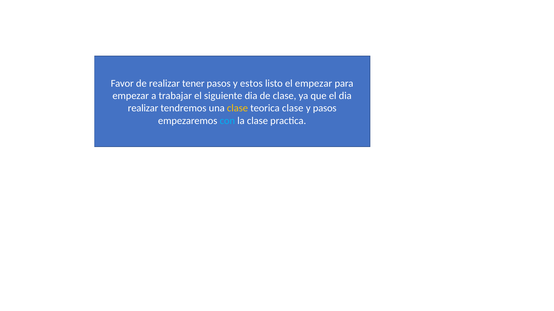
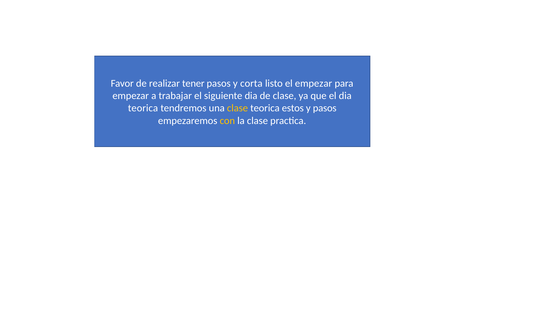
estos: estos -> corta (251, 84)
realizar: realizar -> teorica (143, 108)
teorica clase: clase -> estos (293, 108)
con colour: light blue -> yellow (227, 121)
